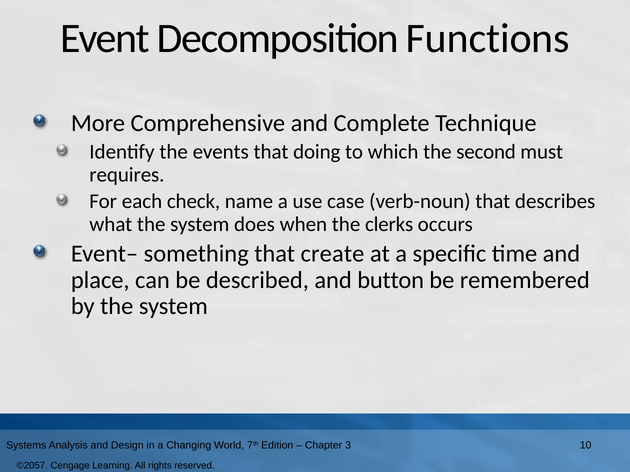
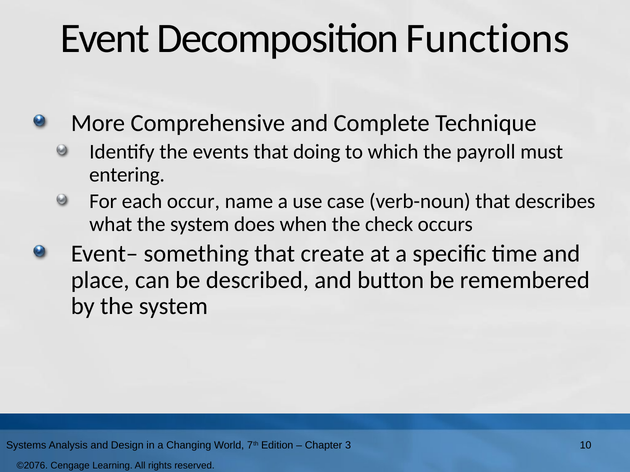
second: second -> payroll (486, 152)
requires: requires -> entering (127, 175)
check: check -> occur (193, 202)
clerks: clerks -> check (389, 224)
©2057: ©2057 -> ©2076 (32, 466)
